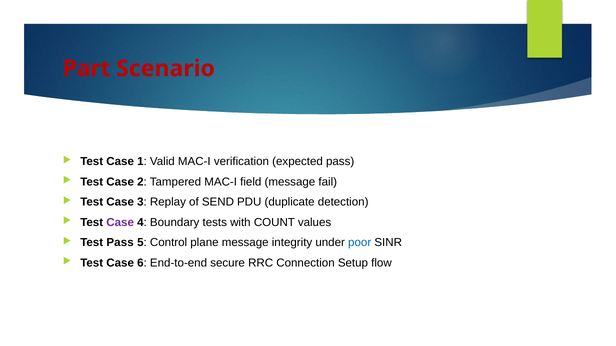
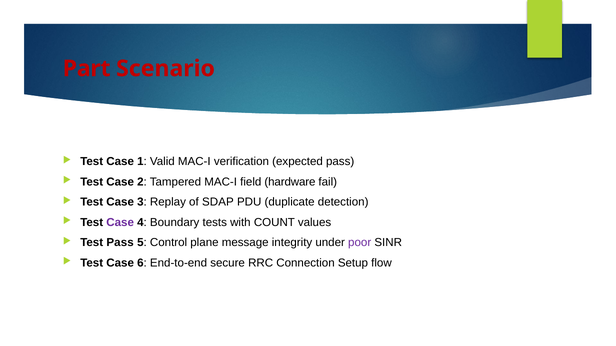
field message: message -> hardware (290, 182)
SEND: SEND -> SDAP (218, 202)
poor colour: blue -> purple (360, 243)
